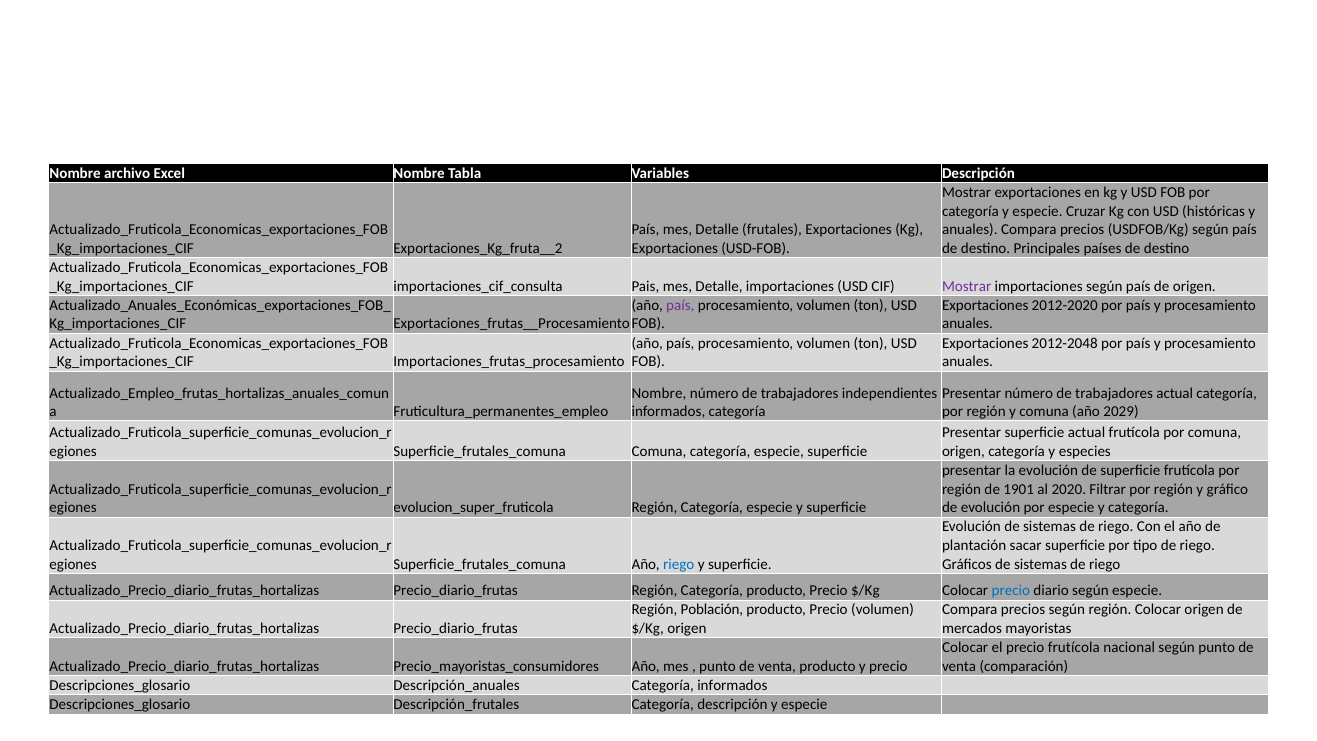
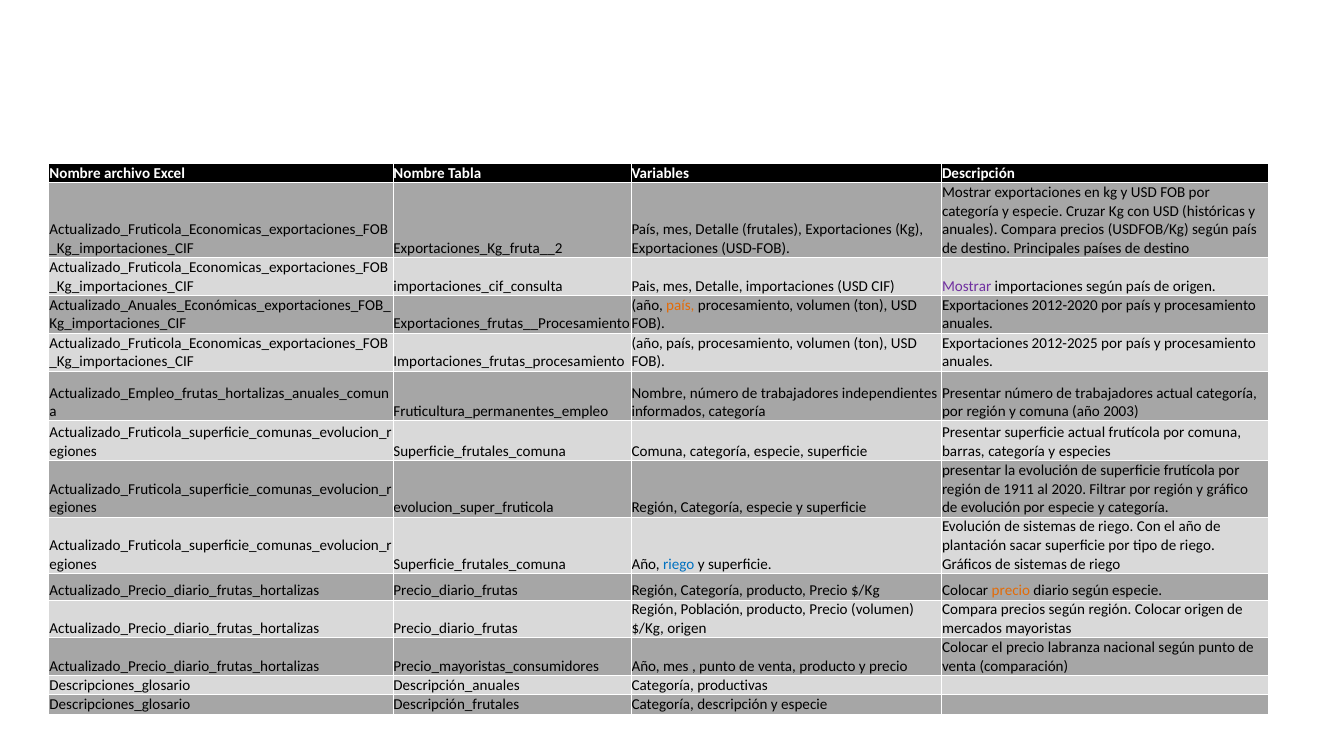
país colour: purple -> orange (680, 305)
2012-2048: 2012-2048 -> 2012-2025 (1065, 343)
2029: 2029 -> 2003 (1121, 412)
origen: origen -> barras (963, 451)
1901: 1901 -> 1911 (1019, 489)
precio colour: blue -> orange (1011, 591)
precio frutícola: frutícola -> labranza (1074, 647)
Categoría informados: informados -> productivas (732, 685)
